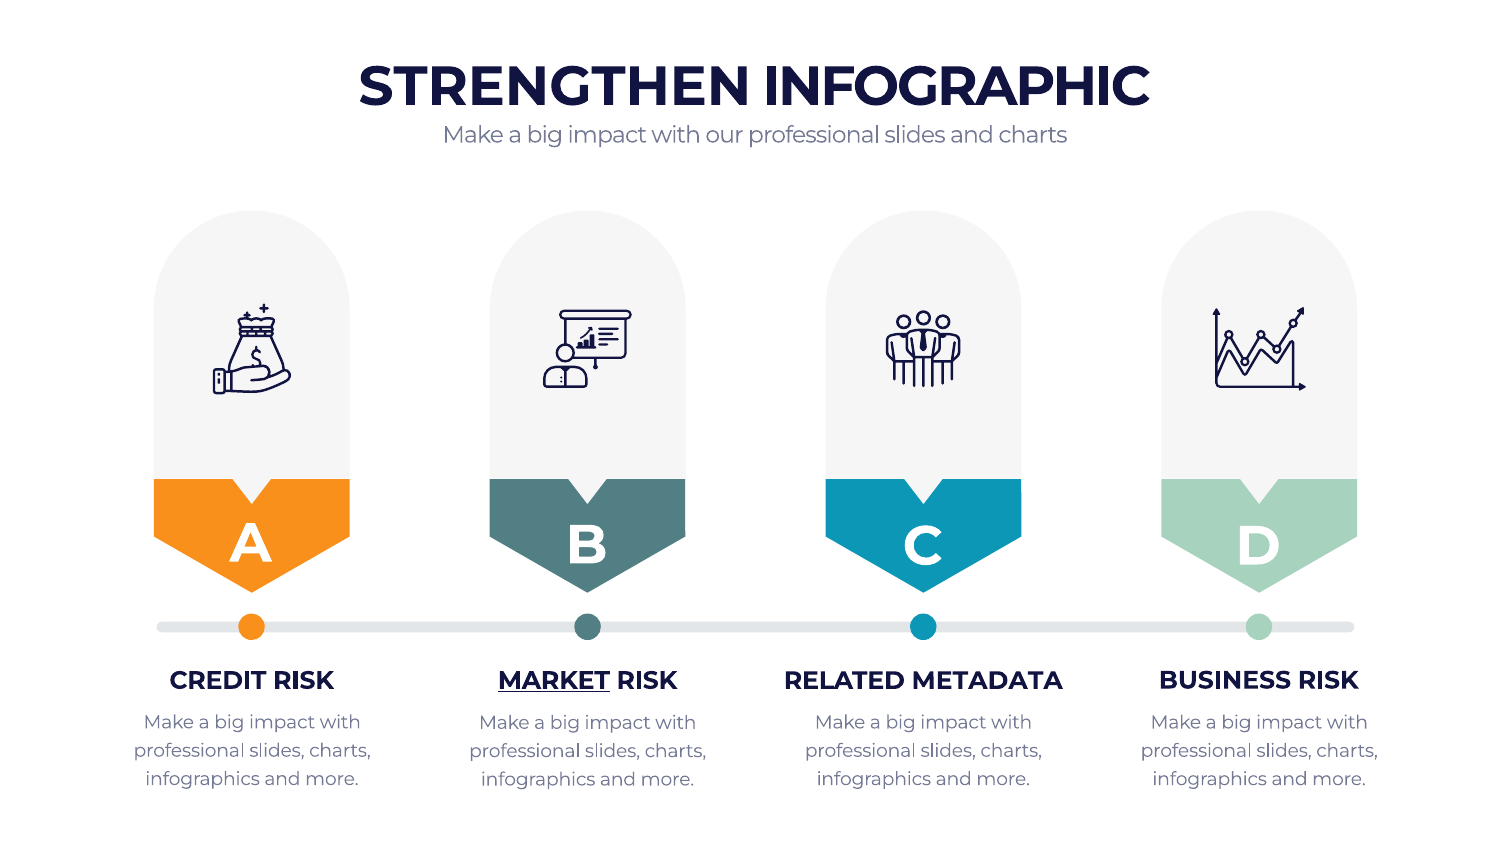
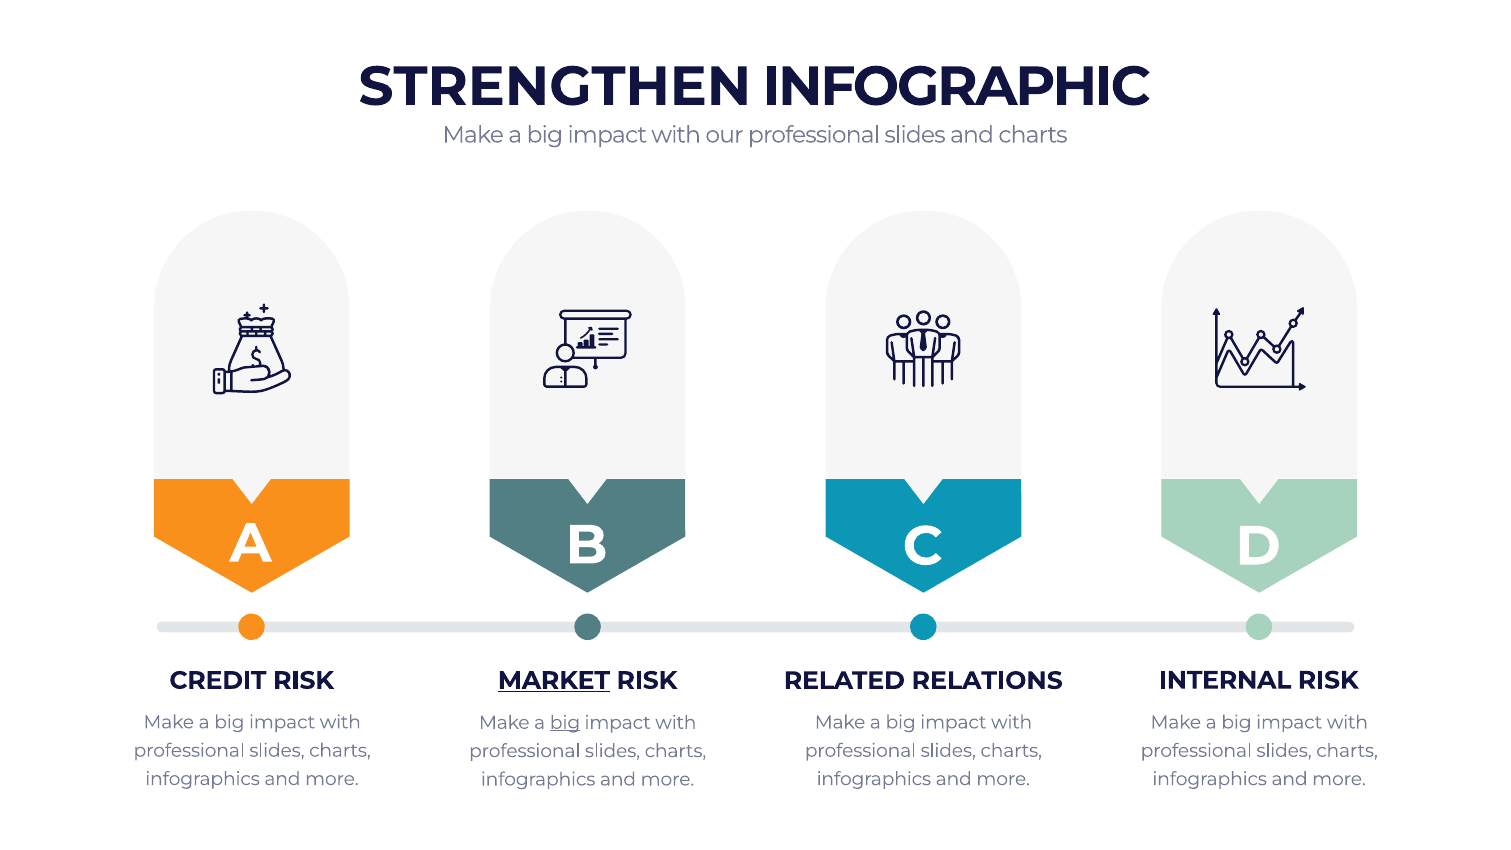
BUSINESS: BUSINESS -> INTERNAL (1225, 680)
METADATA: METADATA -> RELATIONS (987, 681)
big underline: none -> present (565, 723)
